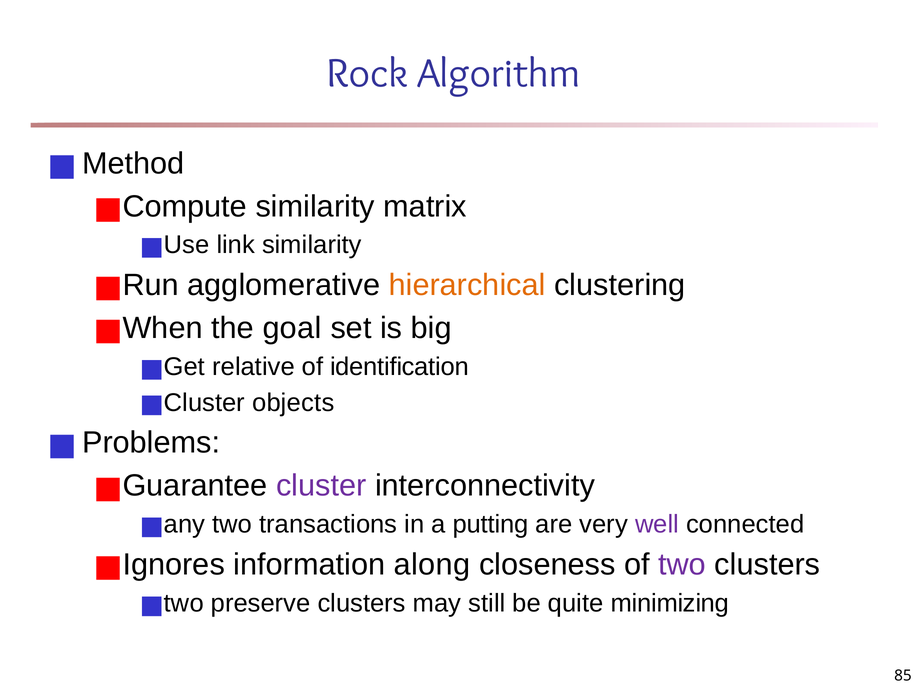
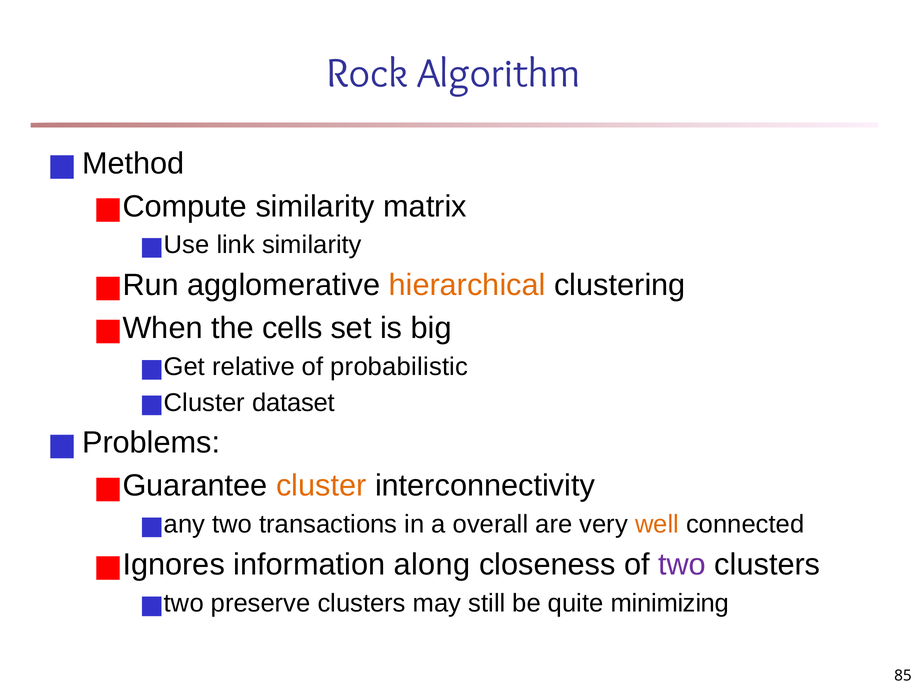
goal: goal -> cells (292, 328)
identification: identification -> probabilistic (399, 367)
objects: objects -> dataset (293, 402)
cluster colour: purple -> orange (321, 486)
putting: putting -> overall (491, 524)
well colour: purple -> orange (657, 524)
